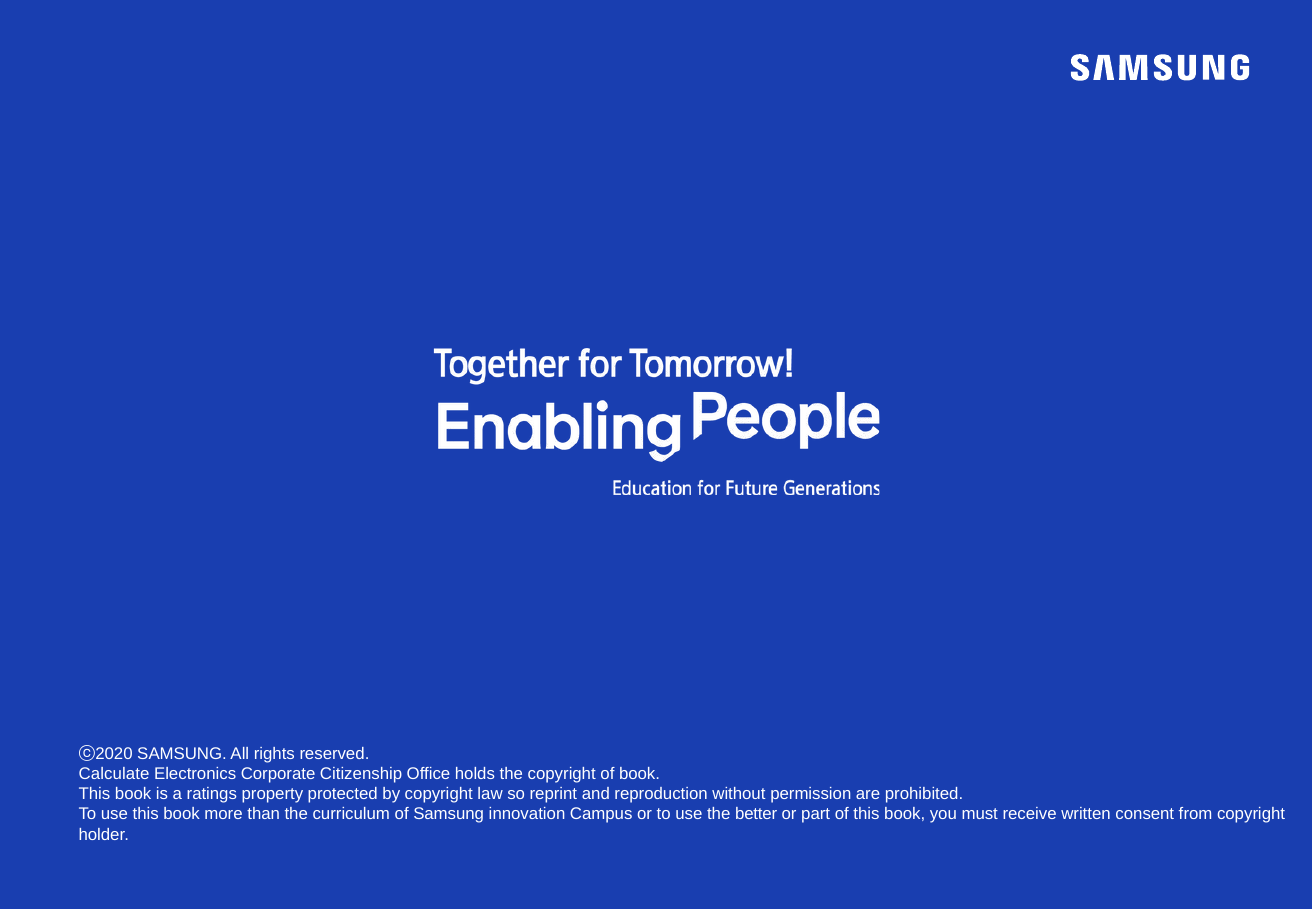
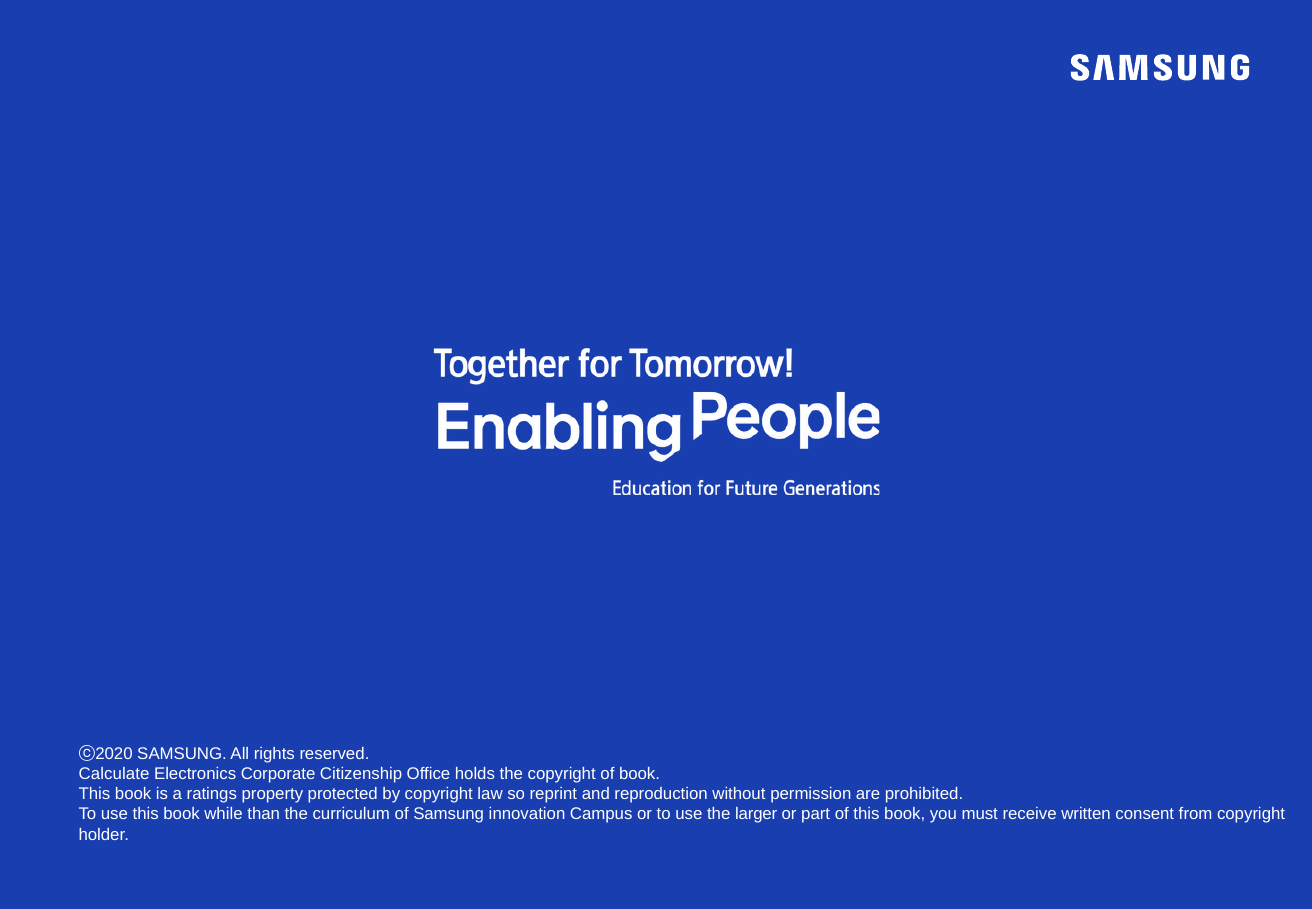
more: more -> while (224, 815)
better: better -> larger (756, 815)
